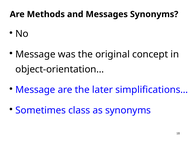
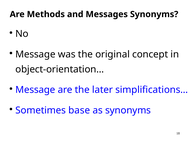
class: class -> base (79, 111)
